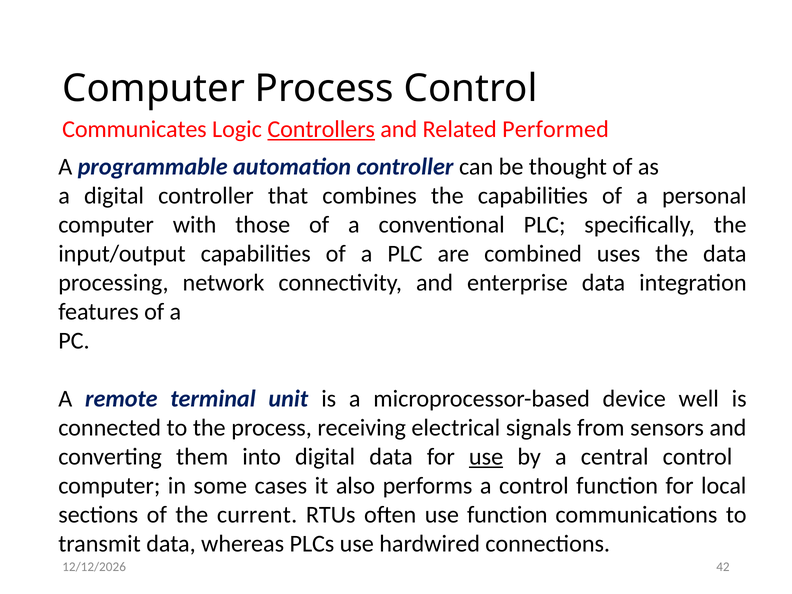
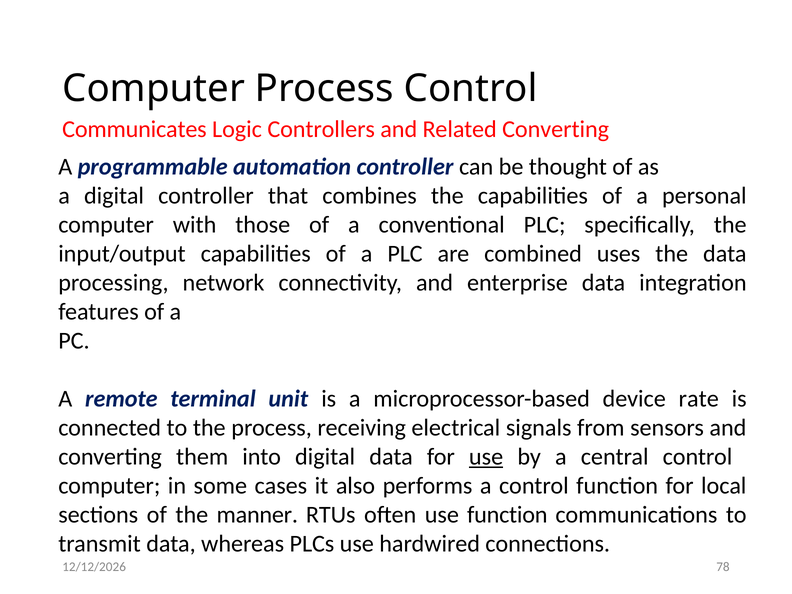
Controllers underline: present -> none (321, 129)
Related Performed: Performed -> Converting (556, 129)
well: well -> rate (699, 399)
current: current -> manner (257, 515)
42: 42 -> 78 (723, 567)
